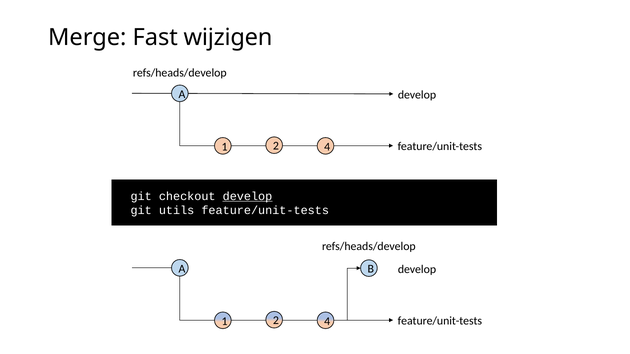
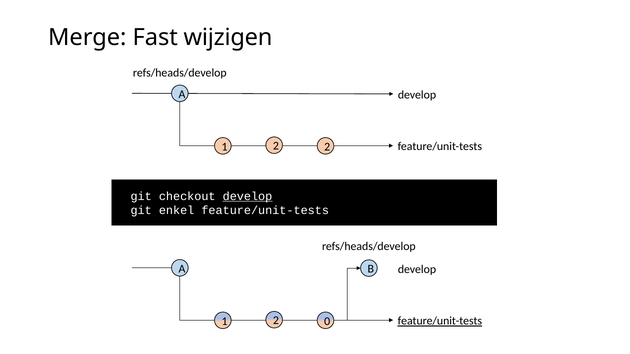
4: 4 -> 2 (327, 147)
utils: utils -> enkel (177, 210)
feature/unit-tests underline: none -> present (440, 321)
4: 4 -> 0 (327, 321)
